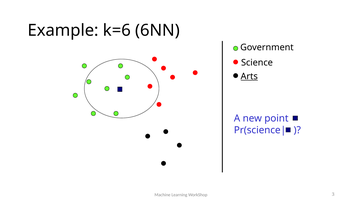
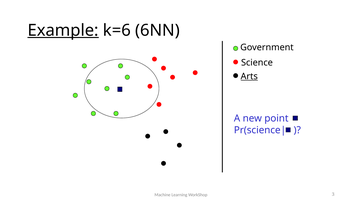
Example underline: none -> present (63, 30)
